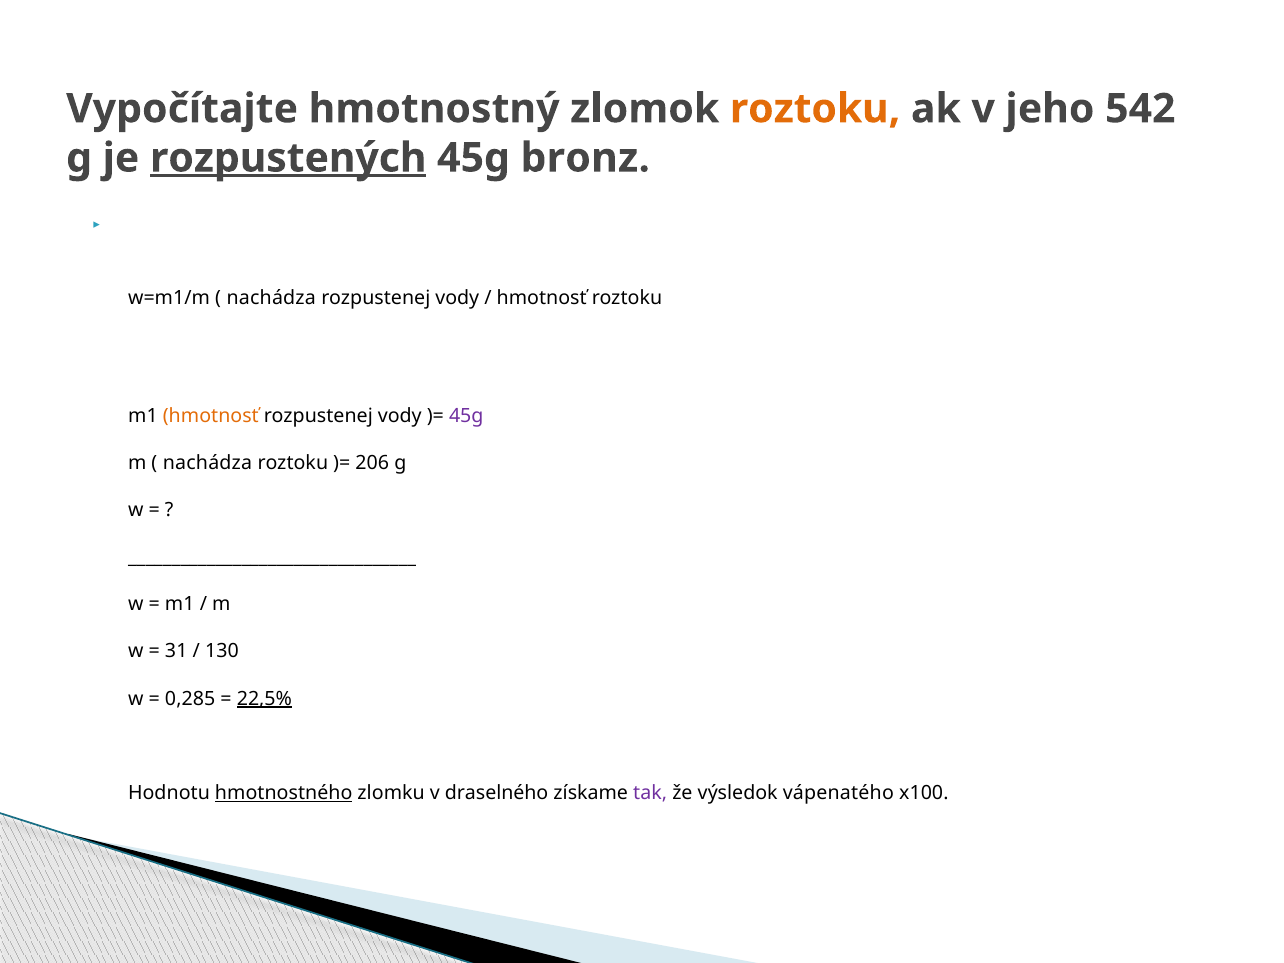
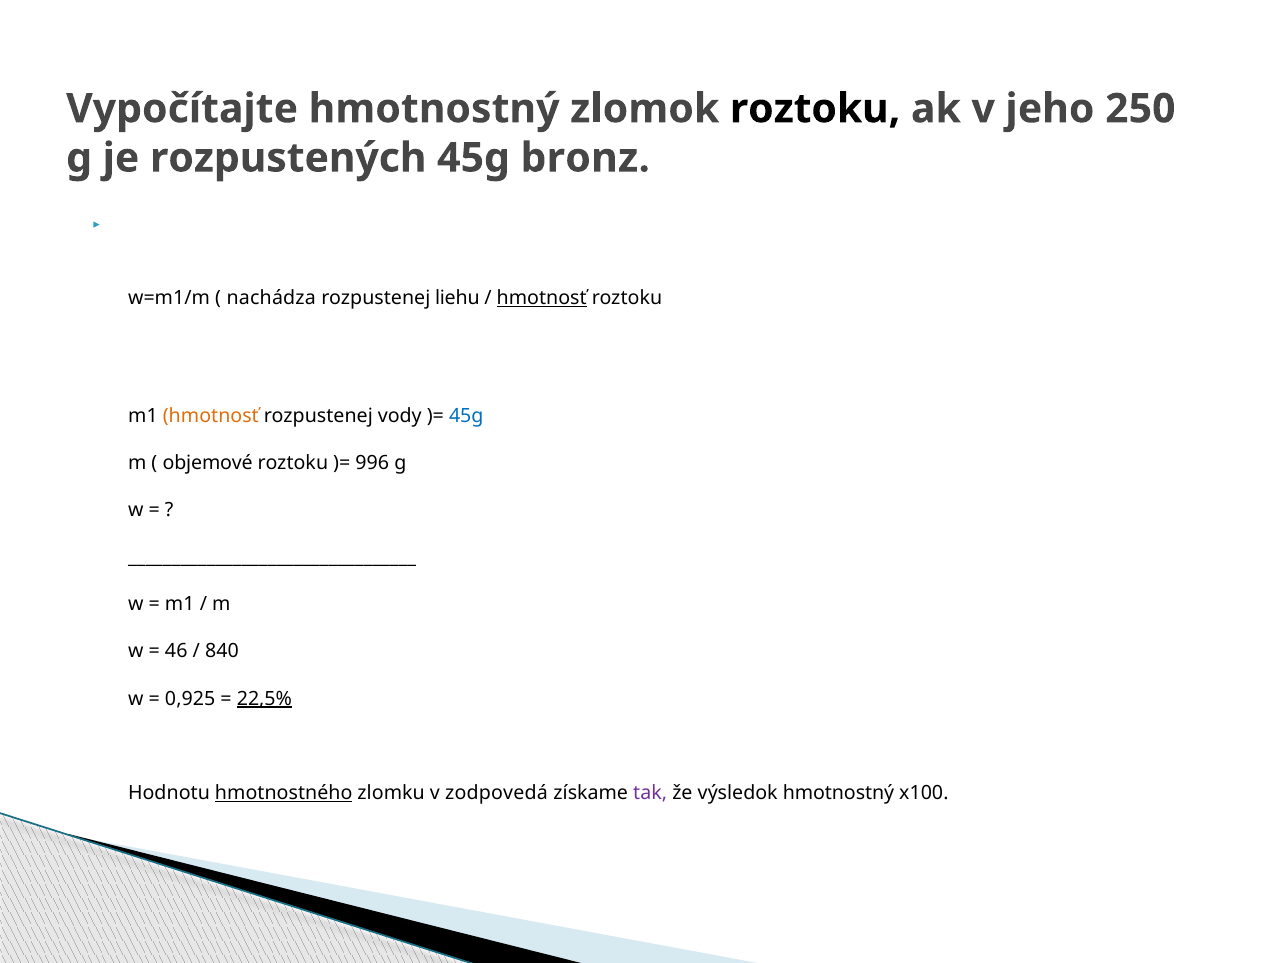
roztoku colour: orange -> black (815, 109)
542: 542 -> 250 (1140, 109)
rozpustených underline: present -> none (288, 158)
vody: vody -> liehu (457, 298)
hmotnosť underline: none -> present (542, 298)
45g colour: purple -> blue (466, 416)
nachádza: nachádza -> objemové (208, 463)
206: 206 -> 996 (372, 463)
31: 31 -> 46 (176, 652)
130: 130 -> 840 (222, 652)
0,285: 0,285 -> 0,925 (190, 699)
draselného: draselného -> zodpovedá (496, 793)
výsledok vápenatého: vápenatého -> hmotnostný (838, 793)
